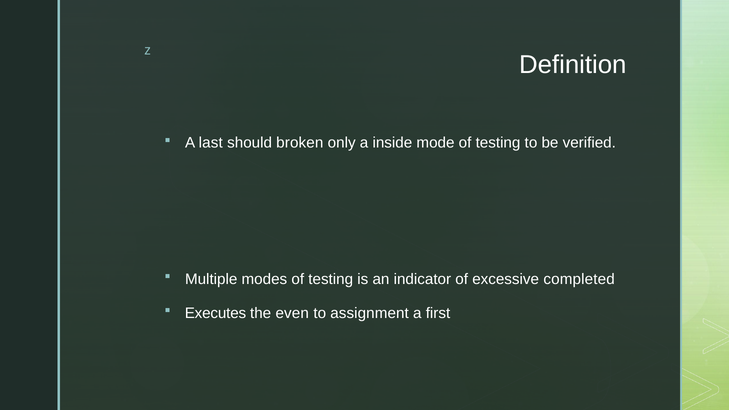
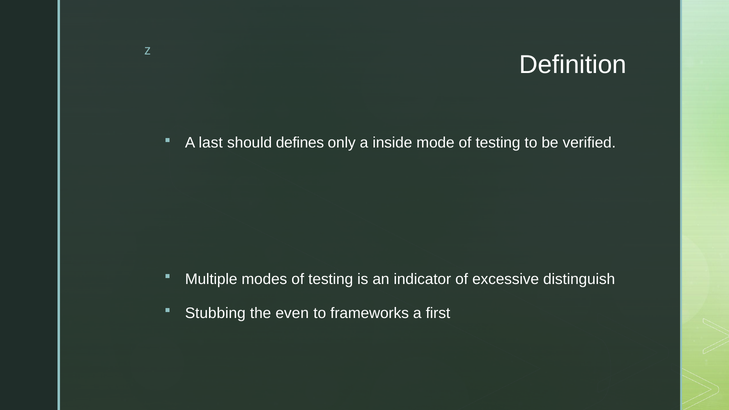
broken: broken -> defines (300, 143)
completed: completed -> distinguish (579, 279)
Executes: Executes -> Stubbing (215, 313)
assignment: assignment -> frameworks (370, 313)
